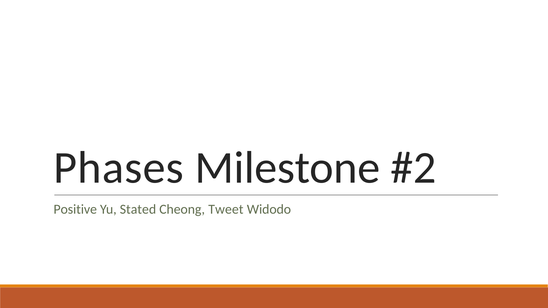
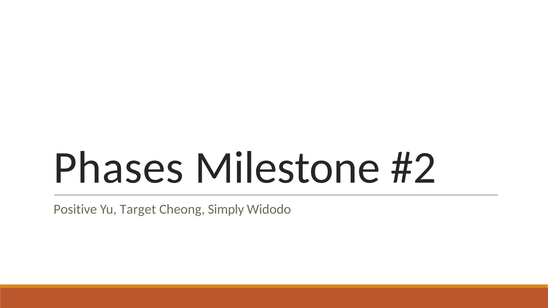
Stated: Stated -> Target (138, 210)
Tweet: Tweet -> Simply (226, 210)
